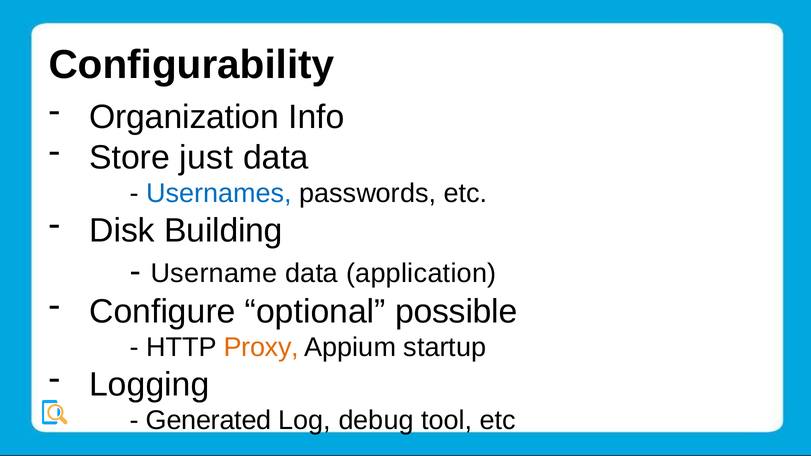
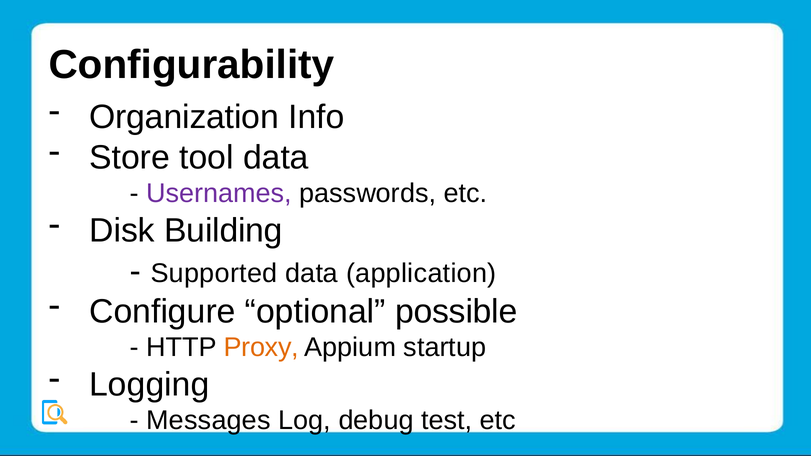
just: just -> tool (206, 157)
Usernames colour: blue -> purple (219, 194)
Username: Username -> Supported (214, 273)
Generated: Generated -> Messages (208, 421)
tool: tool -> test (447, 421)
